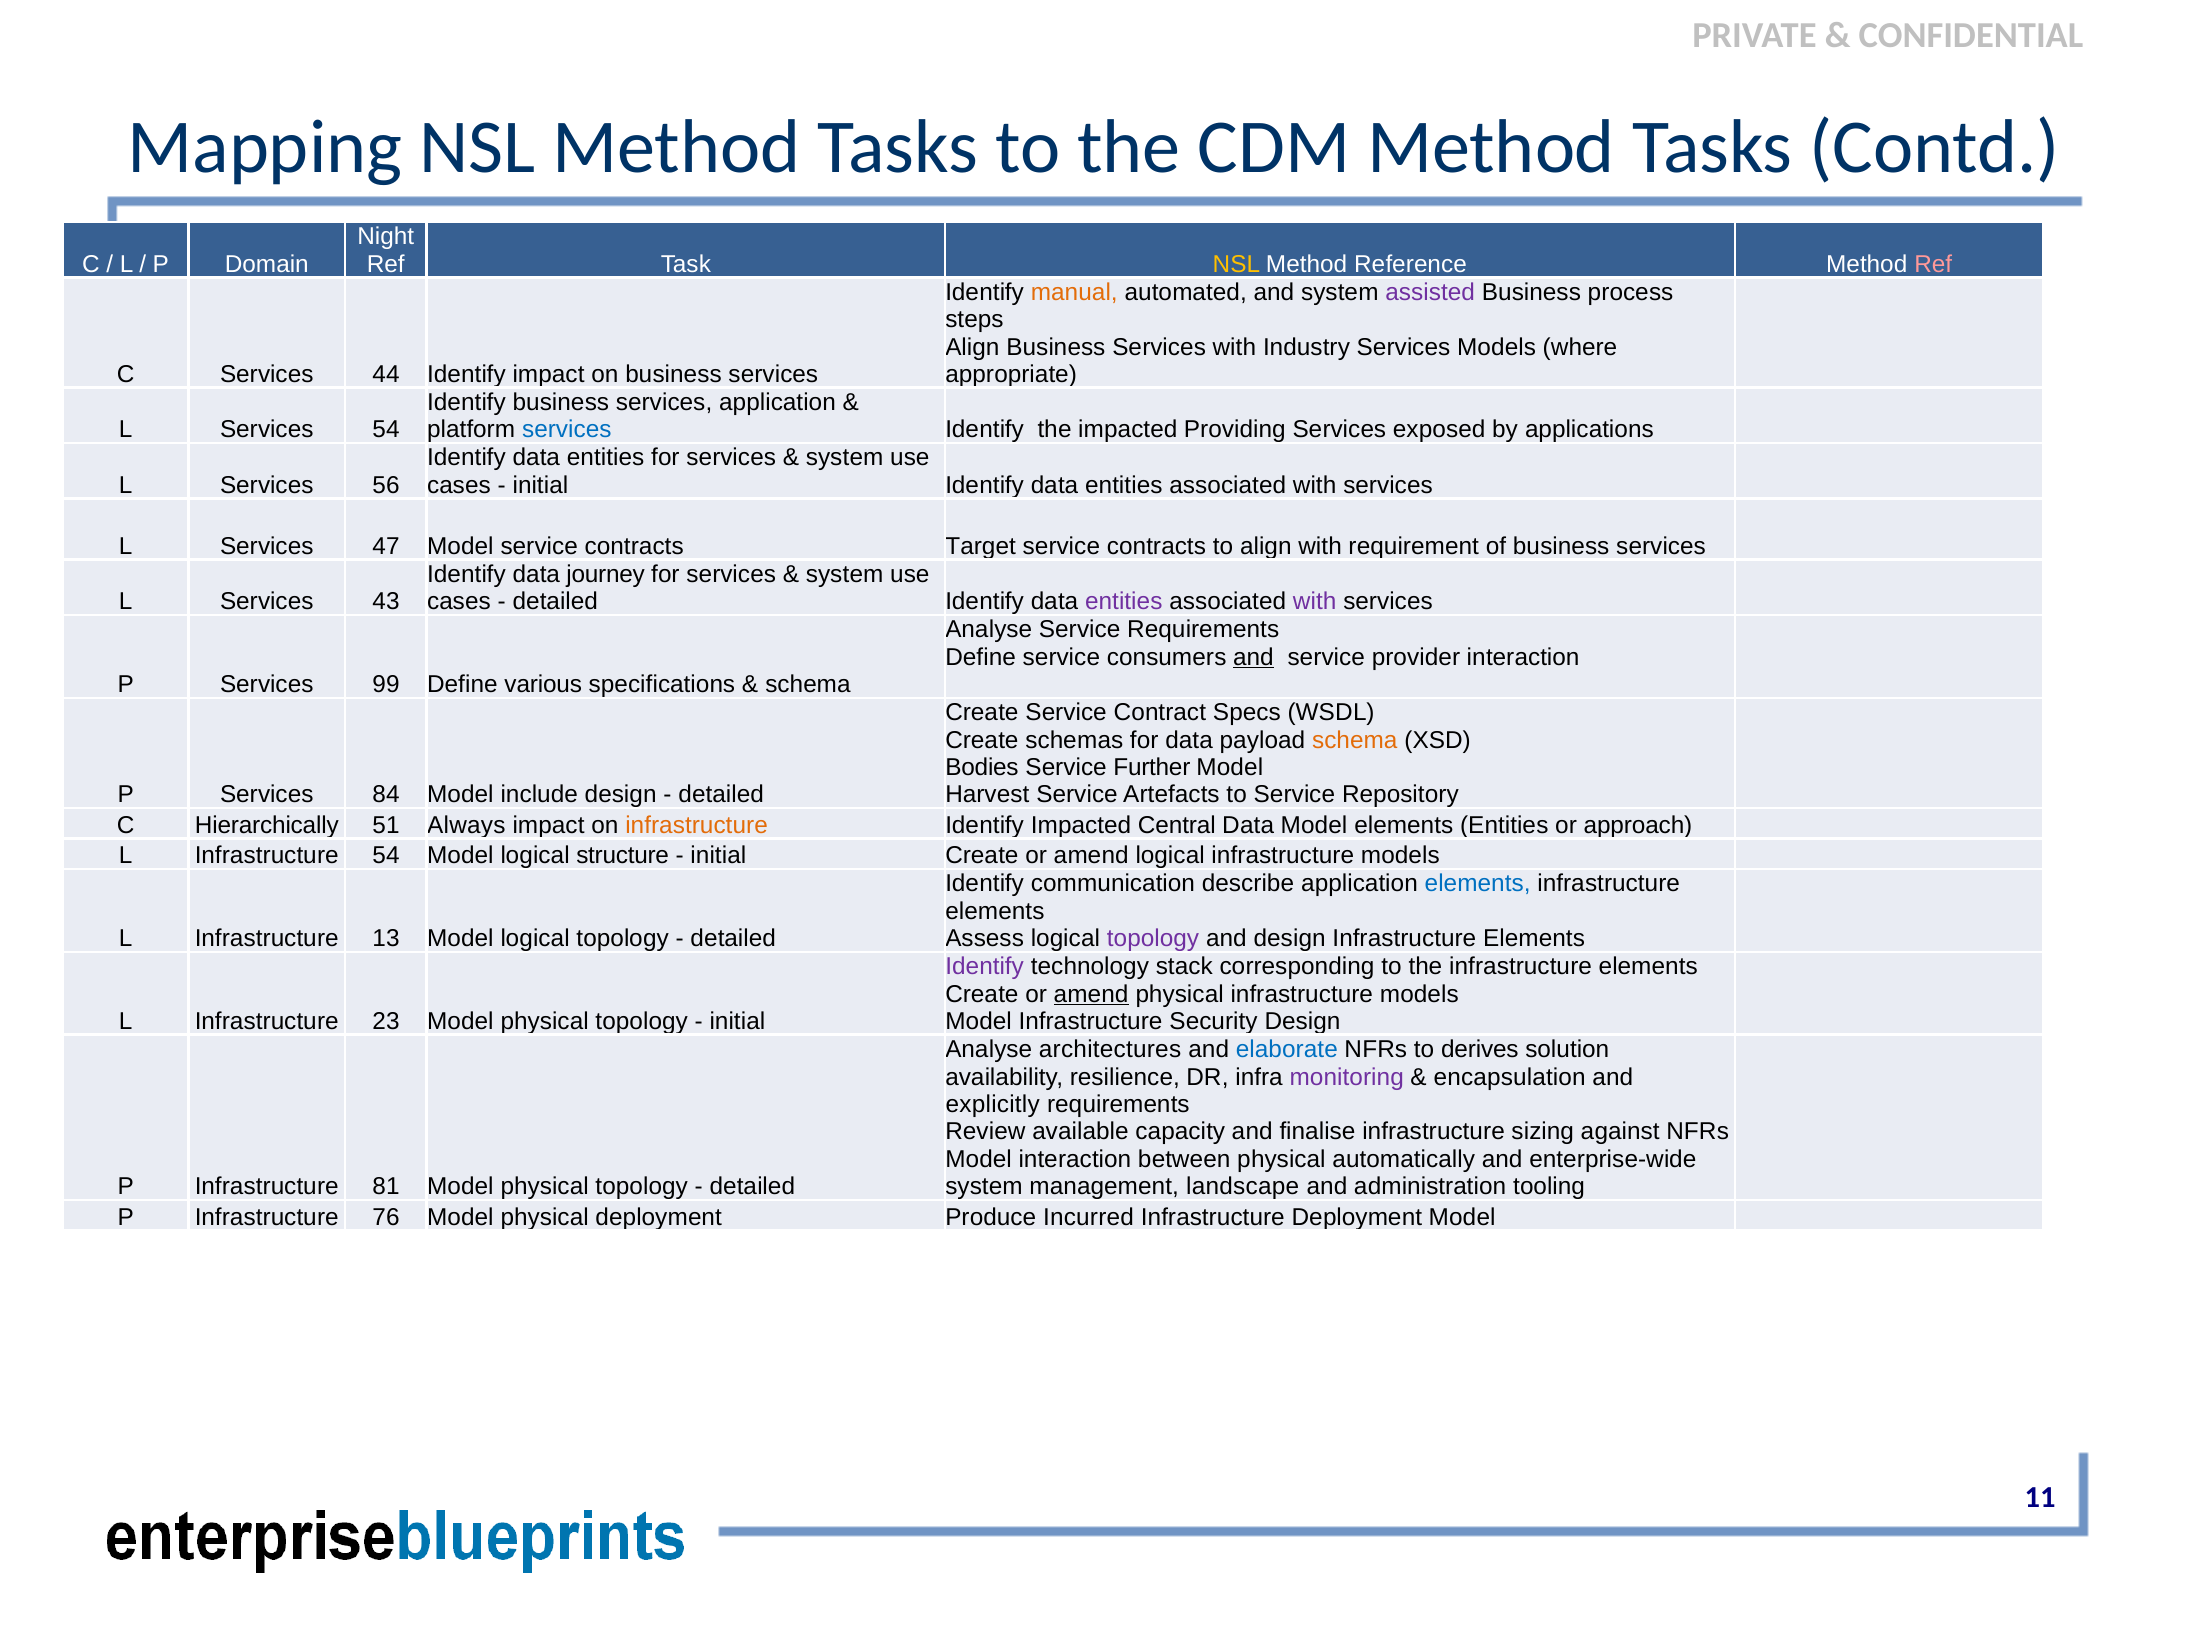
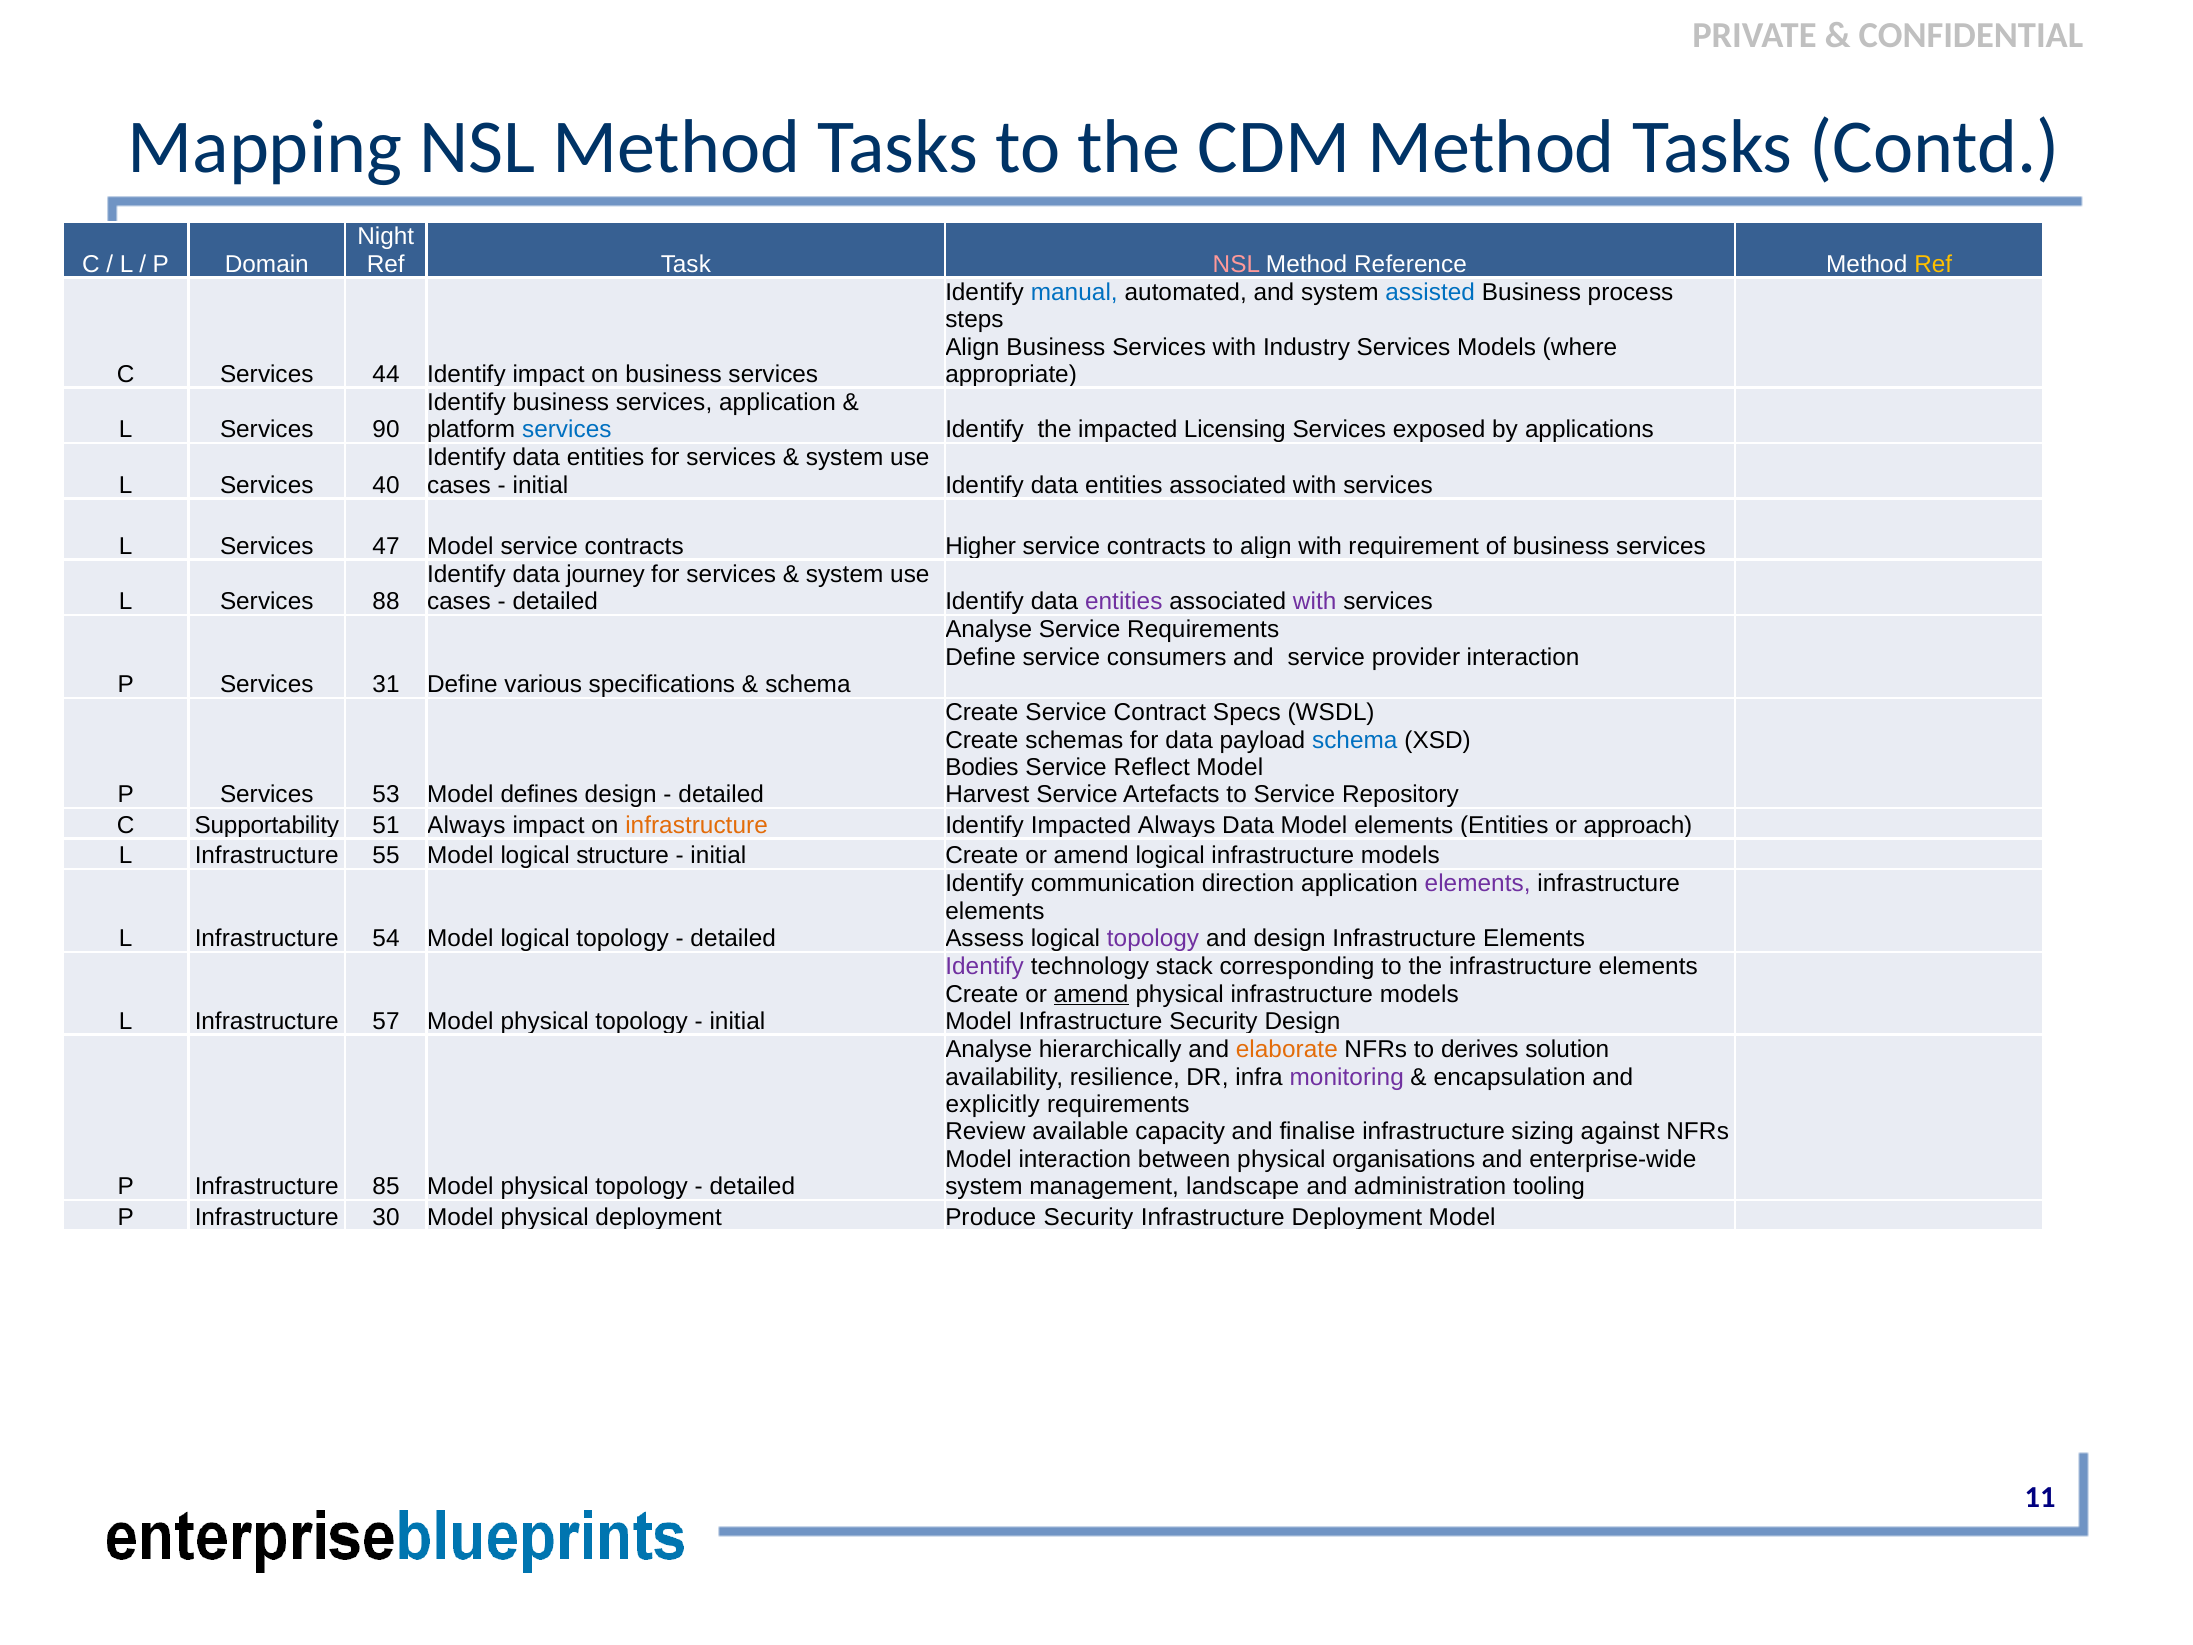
NSL colour: yellow -> pink (1236, 264)
Ref colour: pink -> yellow (1933, 264)
manual colour: orange -> blue (1074, 292)
assisted colour: purple -> blue (1430, 292)
Services 54: 54 -> 90 (386, 430)
Providing: Providing -> Licensing (1235, 430)
56: 56 -> 40 (386, 485)
Target: Target -> Higher (981, 546)
43: 43 -> 88 (386, 602)
and underline: present -> none (1253, 657)
99: 99 -> 31 (386, 684)
schema colour: orange -> blue (1355, 740)
Further: Further -> Reflect (1152, 767)
84: 84 -> 53 (386, 795)
include: include -> defines (539, 795)
Hierarchically: Hierarchically -> Supportability (267, 825)
Impacted Central: Central -> Always (1177, 825)
Infrastructure 54: 54 -> 55 (386, 856)
describe: describe -> direction (1248, 884)
elements colour: blue -> purple (1478, 884)
13: 13 -> 54 (386, 938)
23: 23 -> 57 (386, 1021)
architectures: architectures -> hierarchically (1110, 1049)
elaborate colour: blue -> orange (1287, 1049)
automatically: automatically -> organisations (1404, 1159)
81: 81 -> 85 (386, 1187)
76: 76 -> 30 (386, 1217)
Produce Incurred: Incurred -> Security (1088, 1217)
